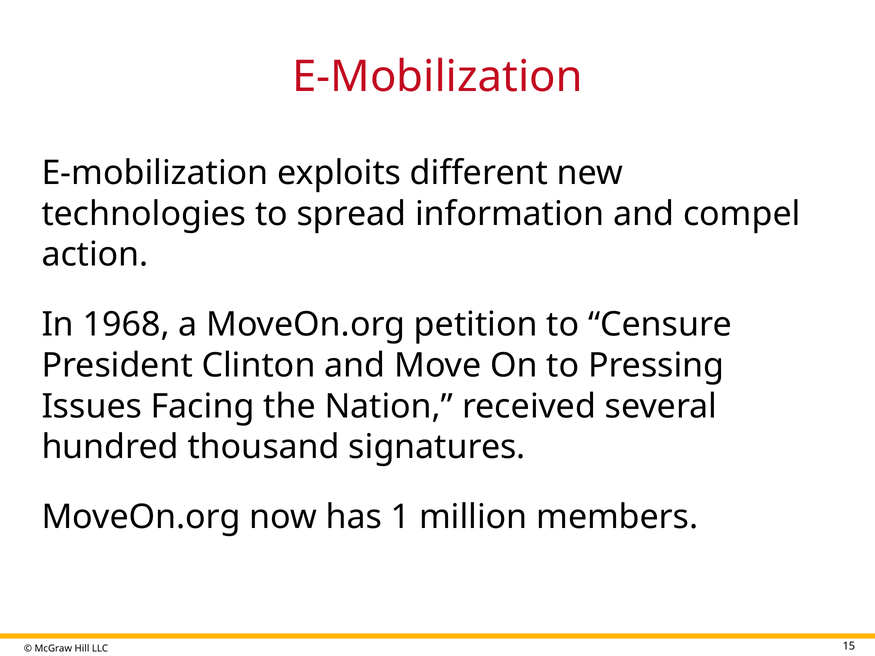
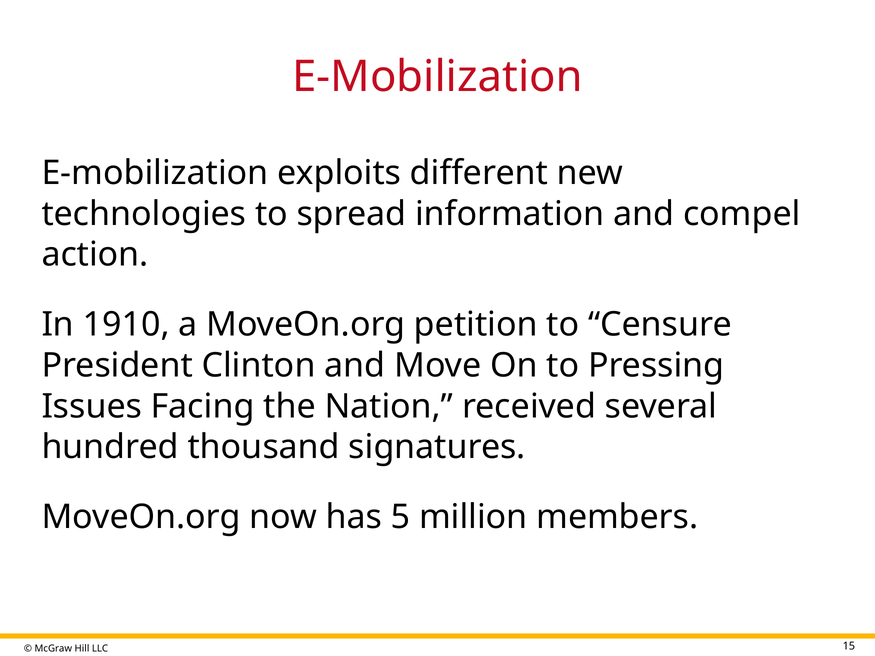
1968: 1968 -> 1910 (126, 325)
1: 1 -> 5 (401, 517)
